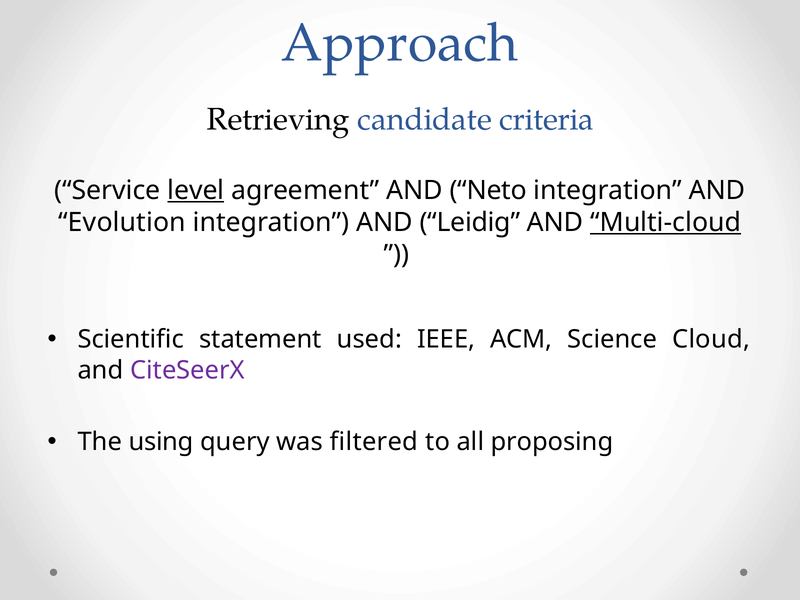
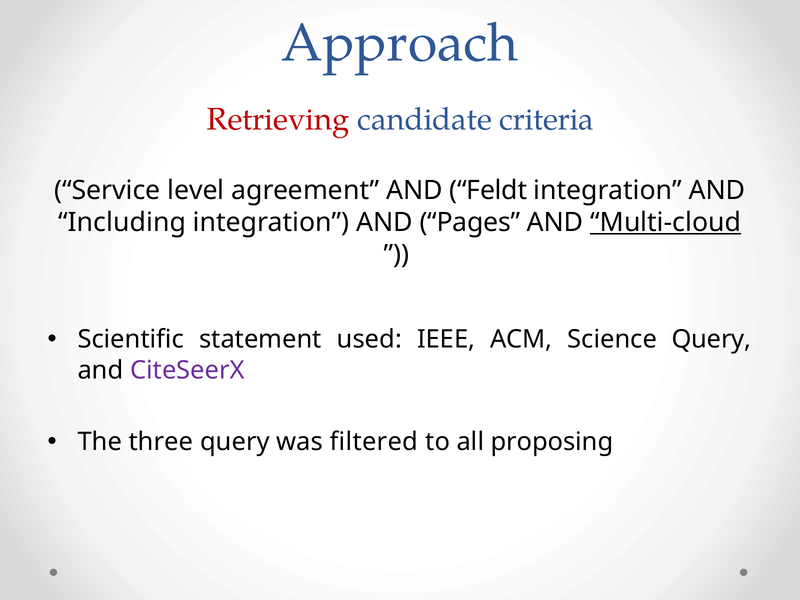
Retrieving colour: black -> red (278, 119)
level underline: present -> none (196, 190)
Neto: Neto -> Feldt (488, 190)
Evolution: Evolution -> Including (122, 222)
Leidig: Leidig -> Pages (470, 222)
Science Cloud: Cloud -> Query (711, 339)
using: using -> three (161, 442)
